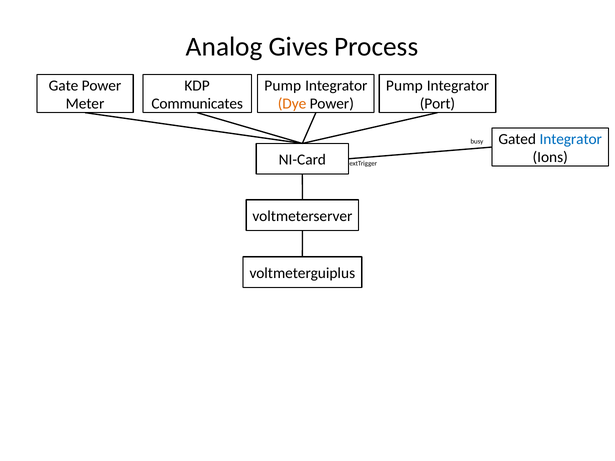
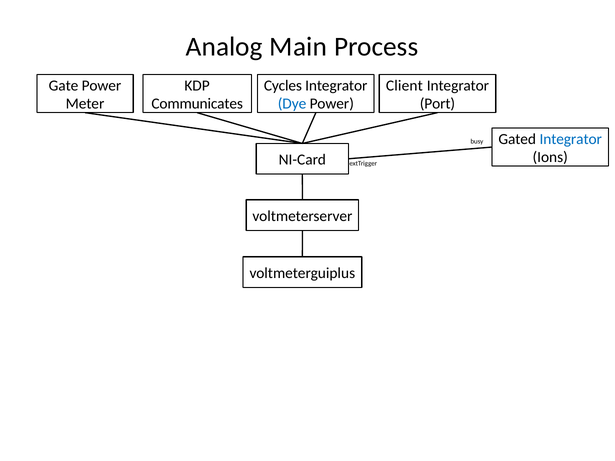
Gives: Gives -> Main (298, 47)
Pump: Pump -> Cycles (283, 86)
Pump: Pump -> Client (404, 86)
Dye colour: orange -> blue (292, 104)
